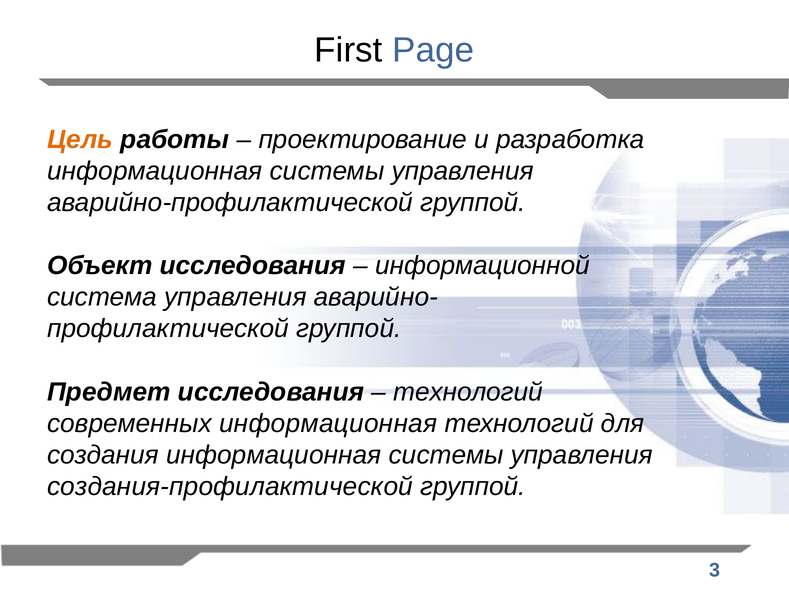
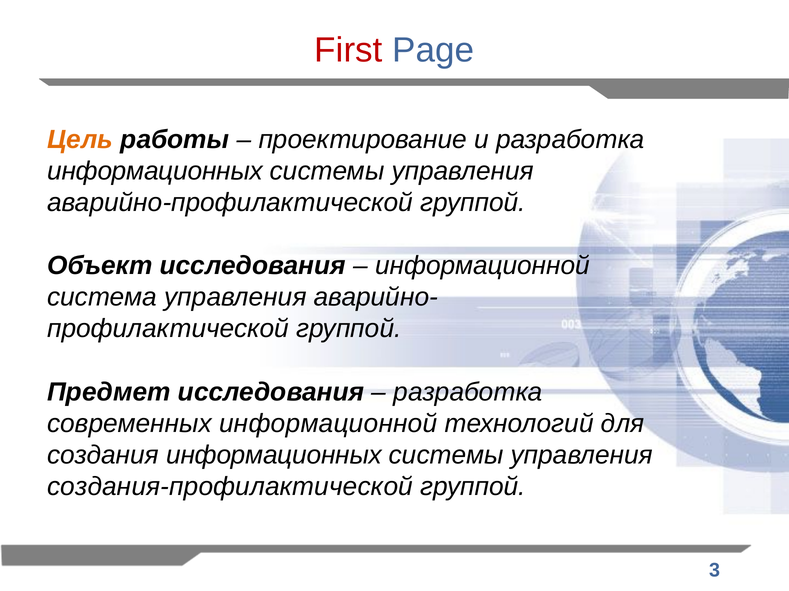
First colour: black -> red (348, 50)
информационная: информационная -> информационных (155, 171)
технологий: технологий -> разработка (468, 392)
современных информационная: информационная -> информационной (328, 424)
создания информационная: информационная -> информационных (274, 455)
